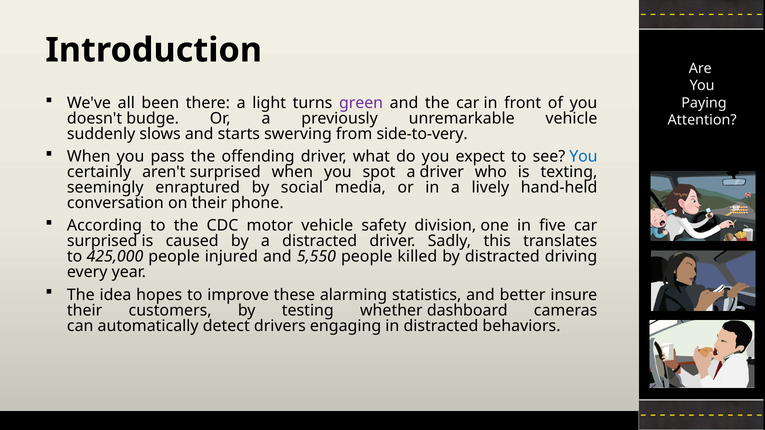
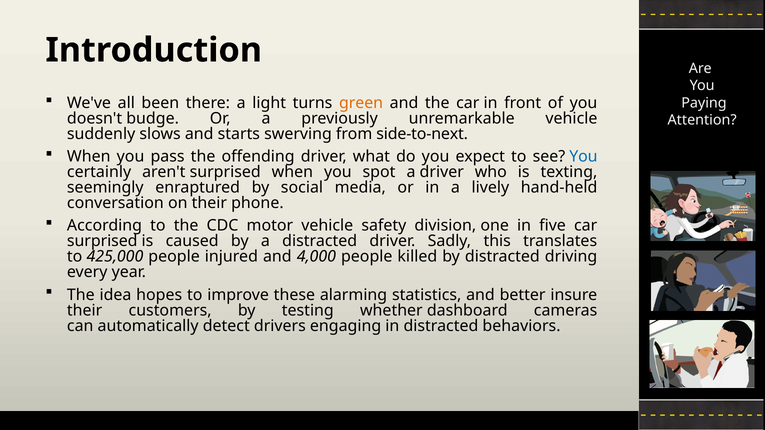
green colour: purple -> orange (361, 103)
side-to-very: side-to-very -> side-to-next (422, 134)
5,550: 5,550 -> 4,000 (316, 257)
